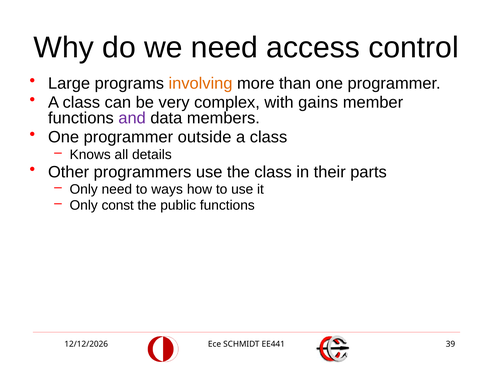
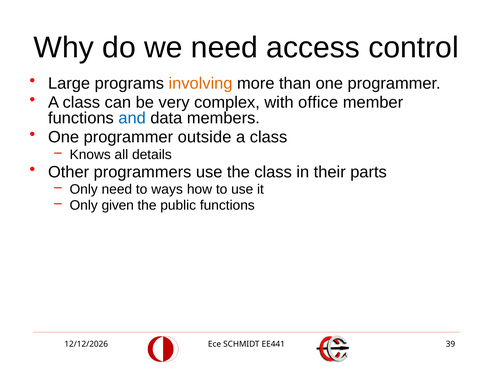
gains: gains -> office (318, 103)
and colour: purple -> blue (132, 118)
const: const -> given (118, 206)
